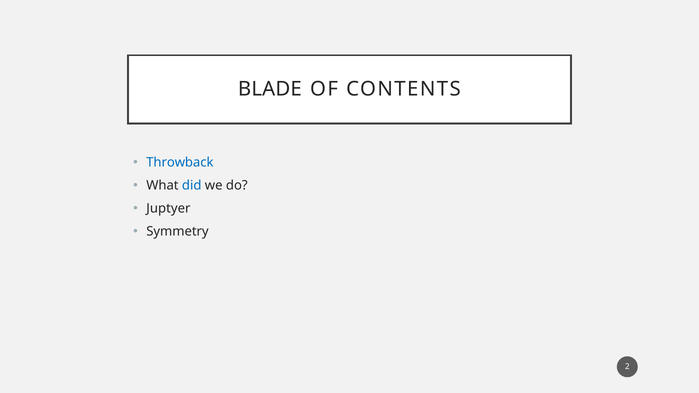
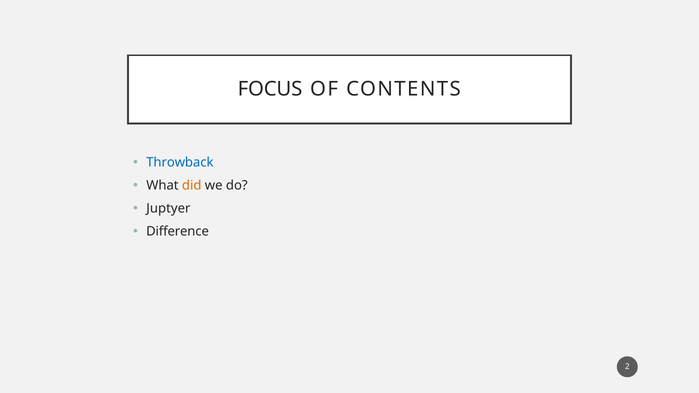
BLADE: BLADE -> FOCUS (270, 89)
did colour: blue -> orange (192, 186)
Symmetry: Symmetry -> Difference (178, 232)
